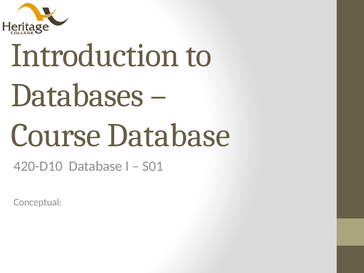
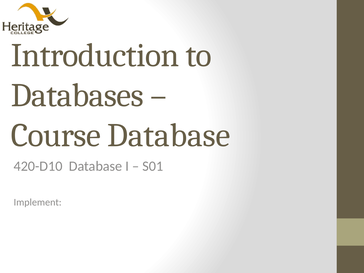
Conceptual: Conceptual -> Implement (38, 202)
